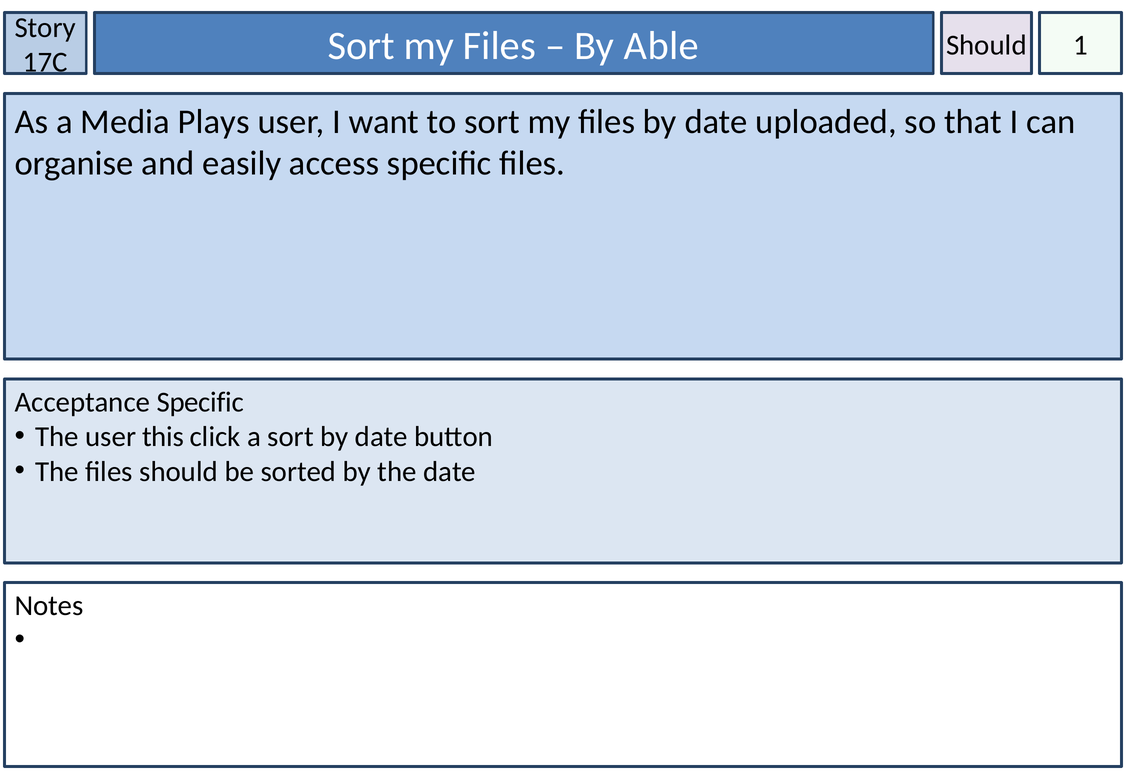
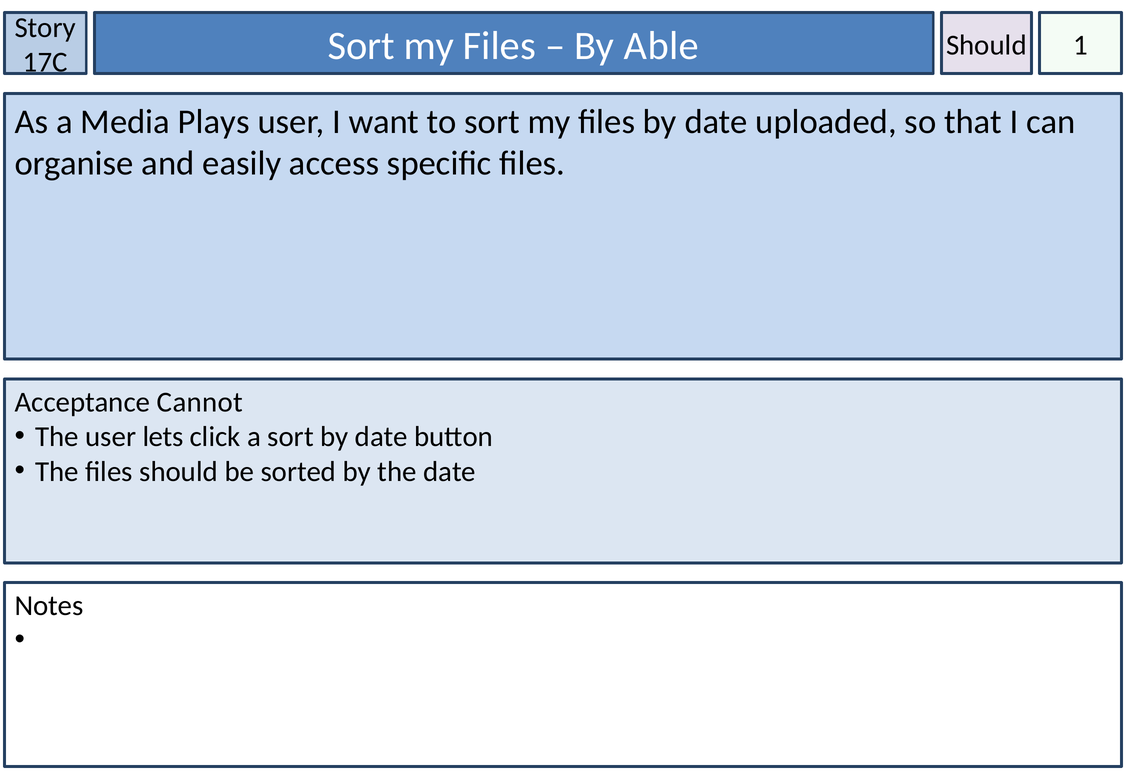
Acceptance Specific: Specific -> Cannot (200, 403)
this: this -> lets (163, 437)
